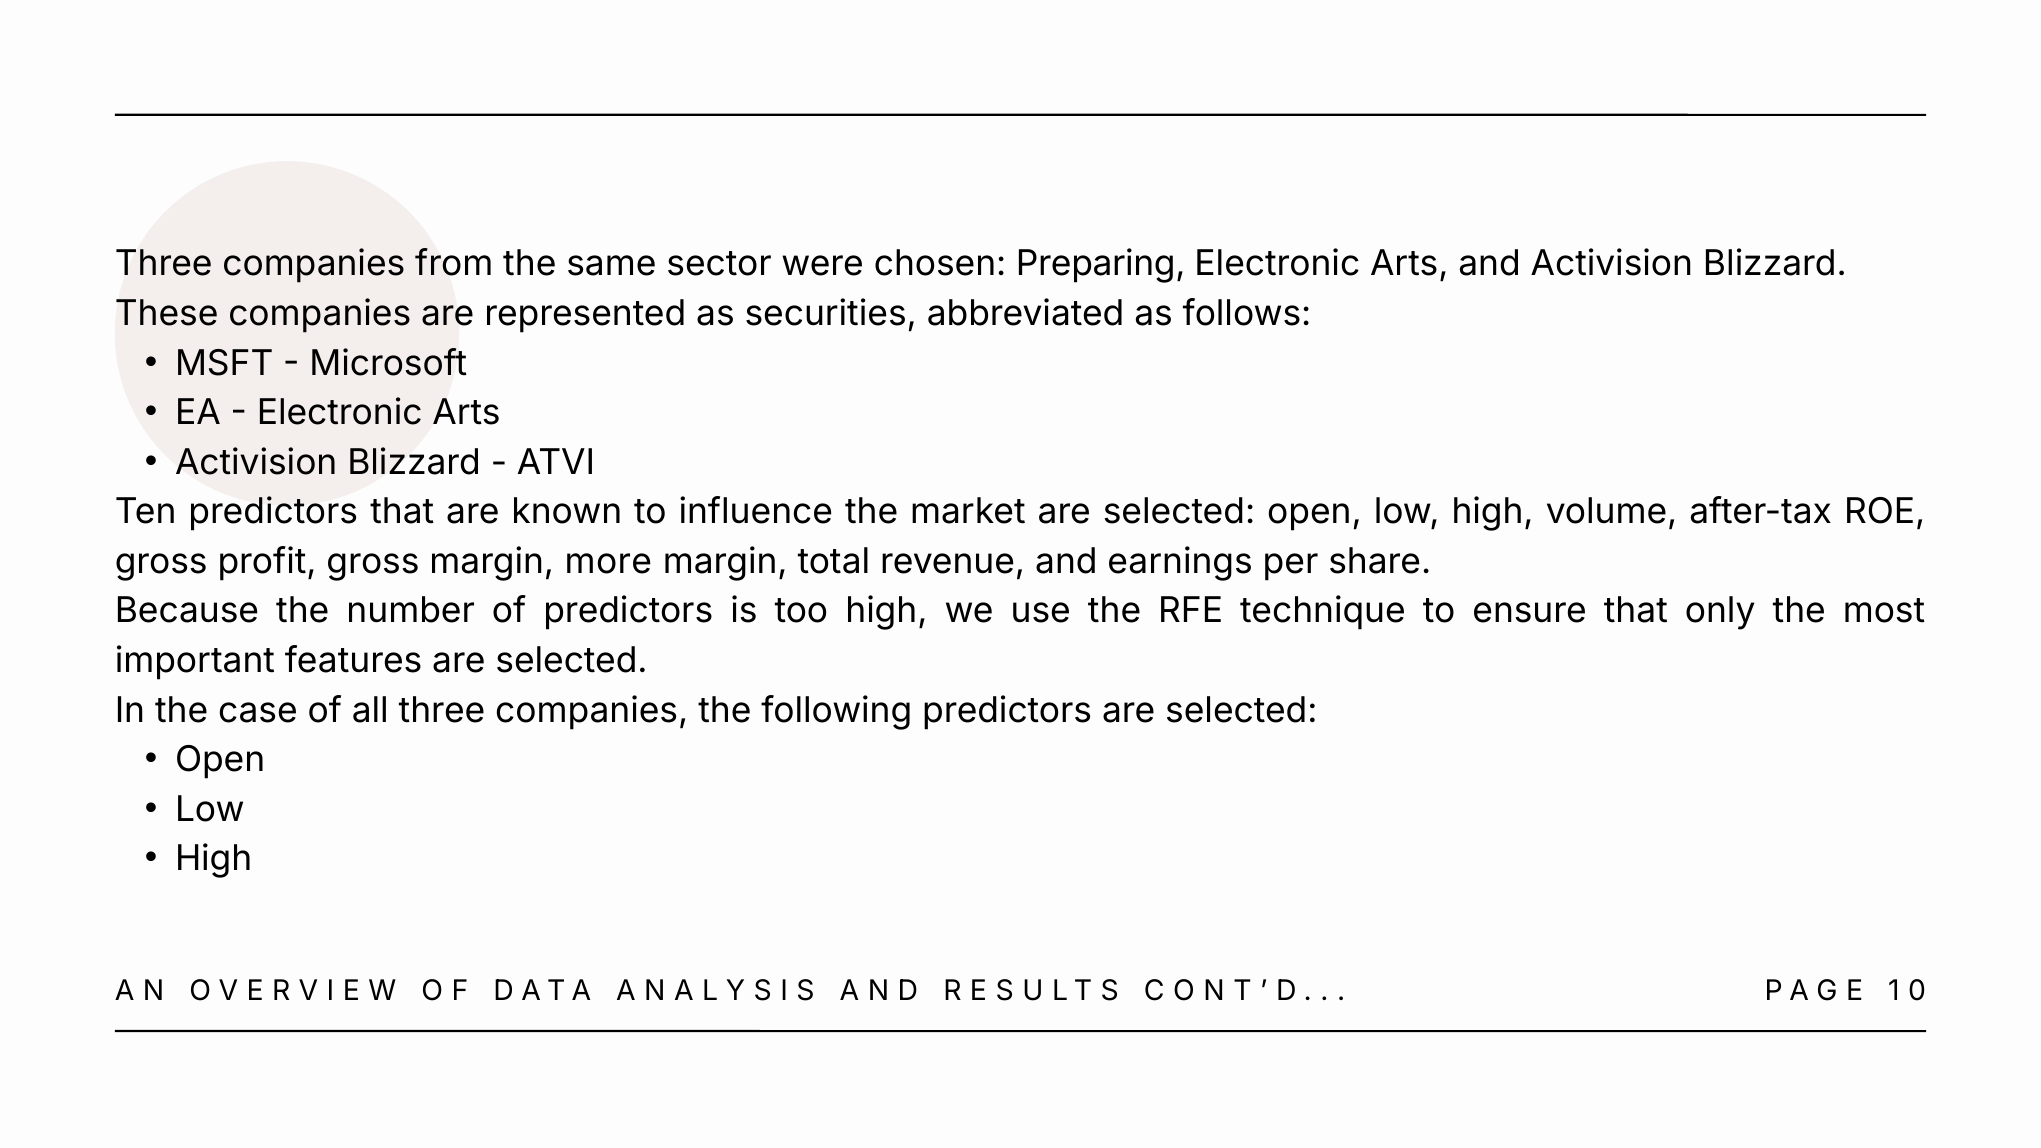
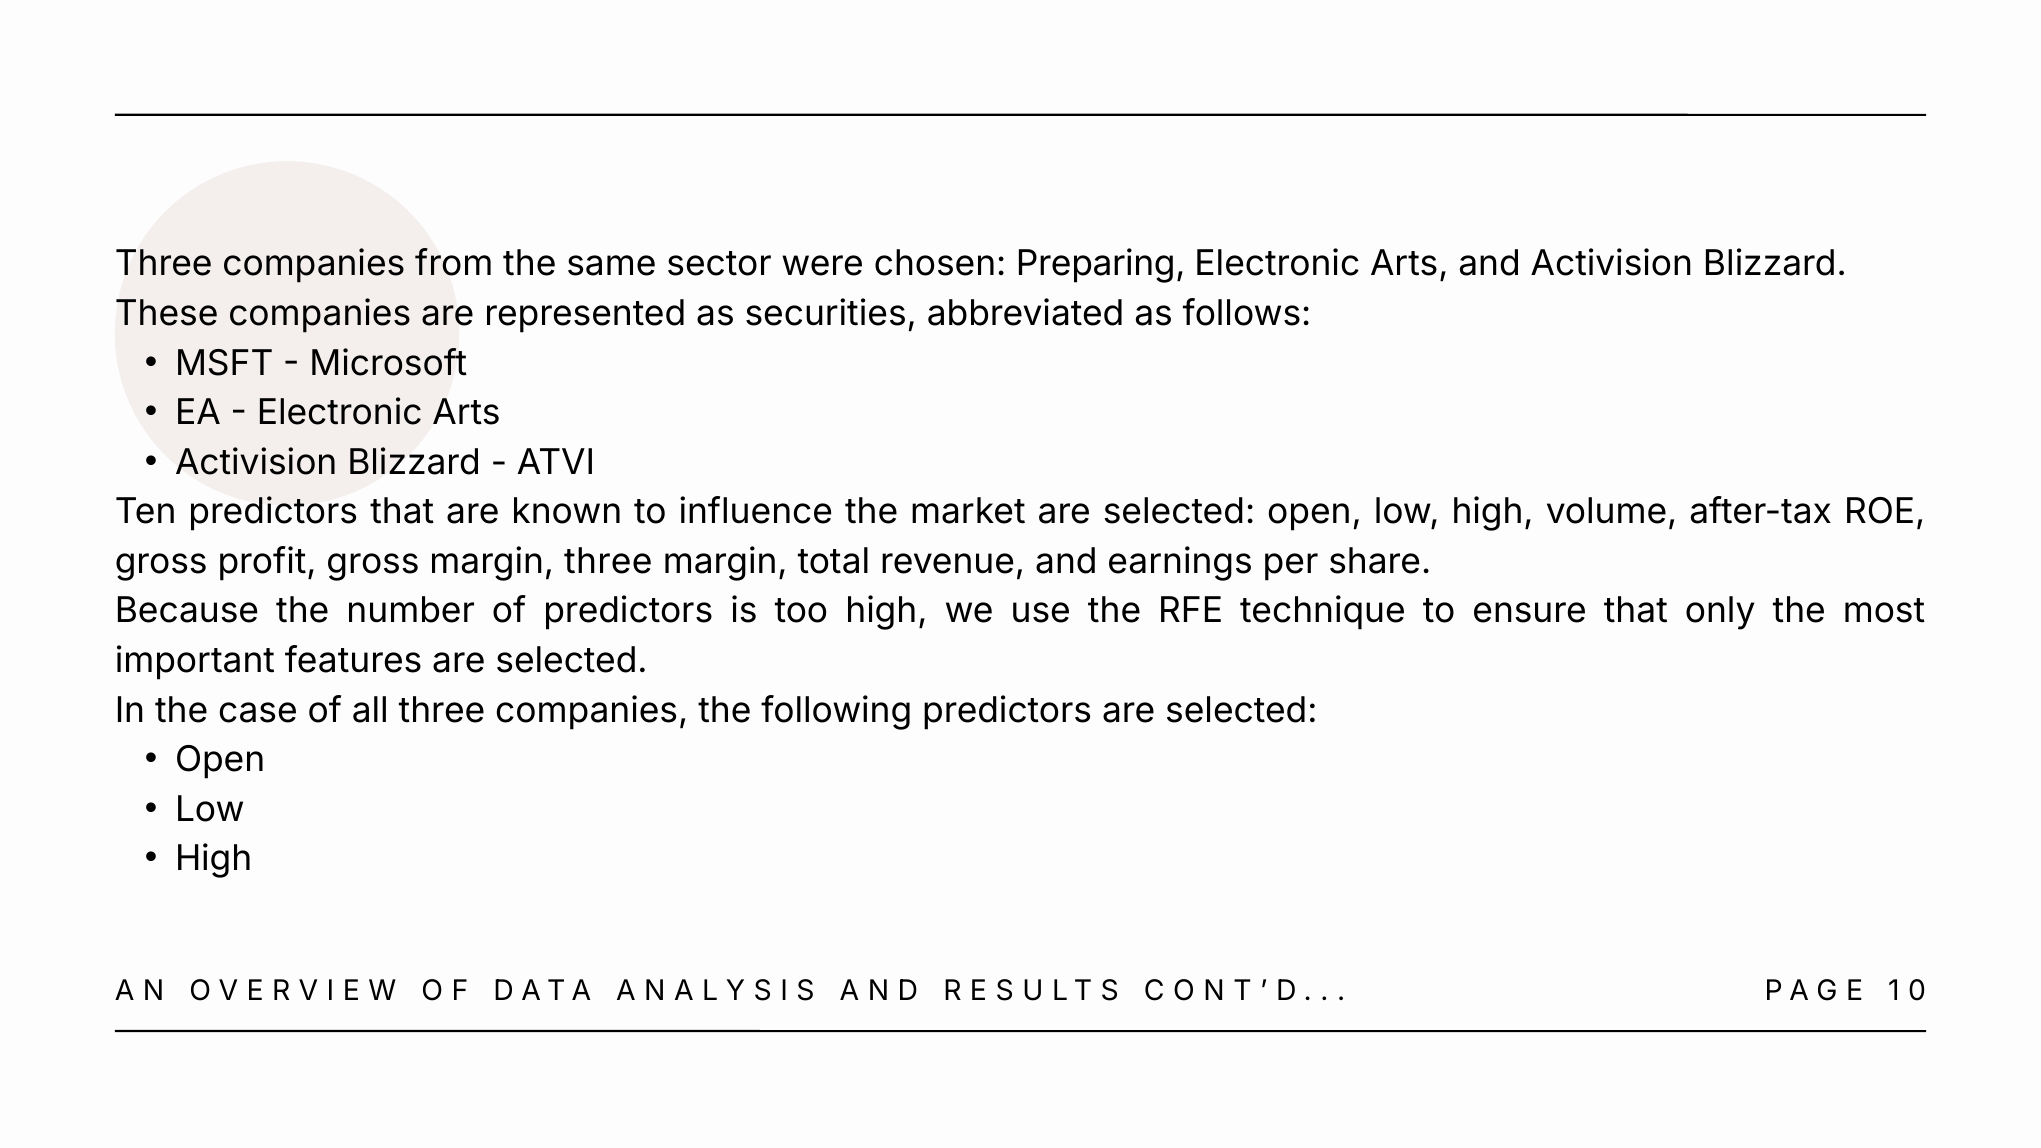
margin more: more -> three (608, 562)
